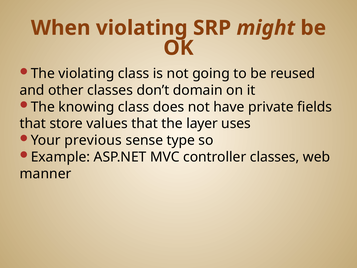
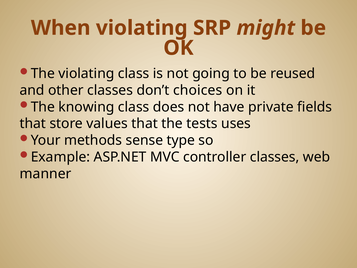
domain: domain -> choices (198, 90)
layer: layer -> tests (202, 124)
previous: previous -> methods (93, 140)
